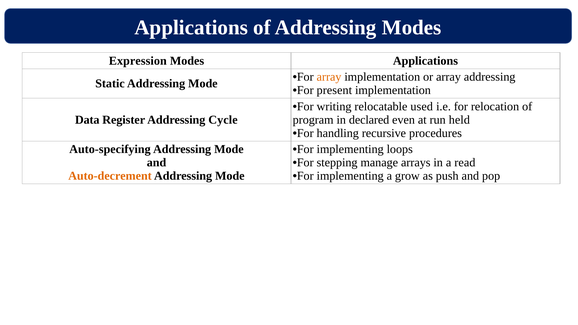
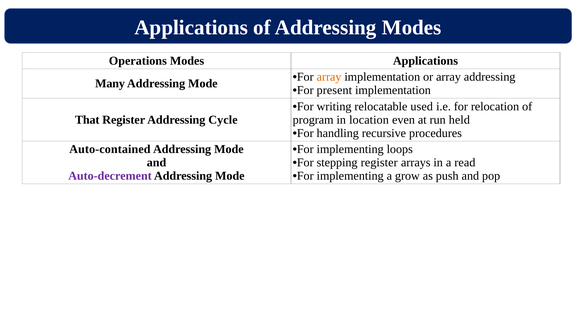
Expression: Expression -> Operations (138, 61)
Static: Static -> Many (110, 84)
Data: Data -> That (87, 120)
declared: declared -> location (369, 120)
Auto-specifying: Auto-specifying -> Auto-contained (110, 149)
stepping manage: manage -> register (379, 163)
Auto-decrement colour: orange -> purple (110, 176)
